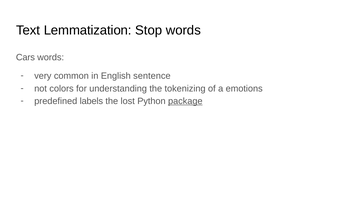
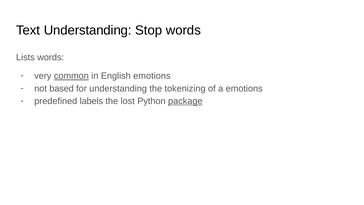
Text Lemmatization: Lemmatization -> Understanding (88, 30)
Cars: Cars -> Lists (25, 57)
common underline: none -> present (71, 76)
English sentence: sentence -> emotions (152, 76)
colors: colors -> based (62, 88)
